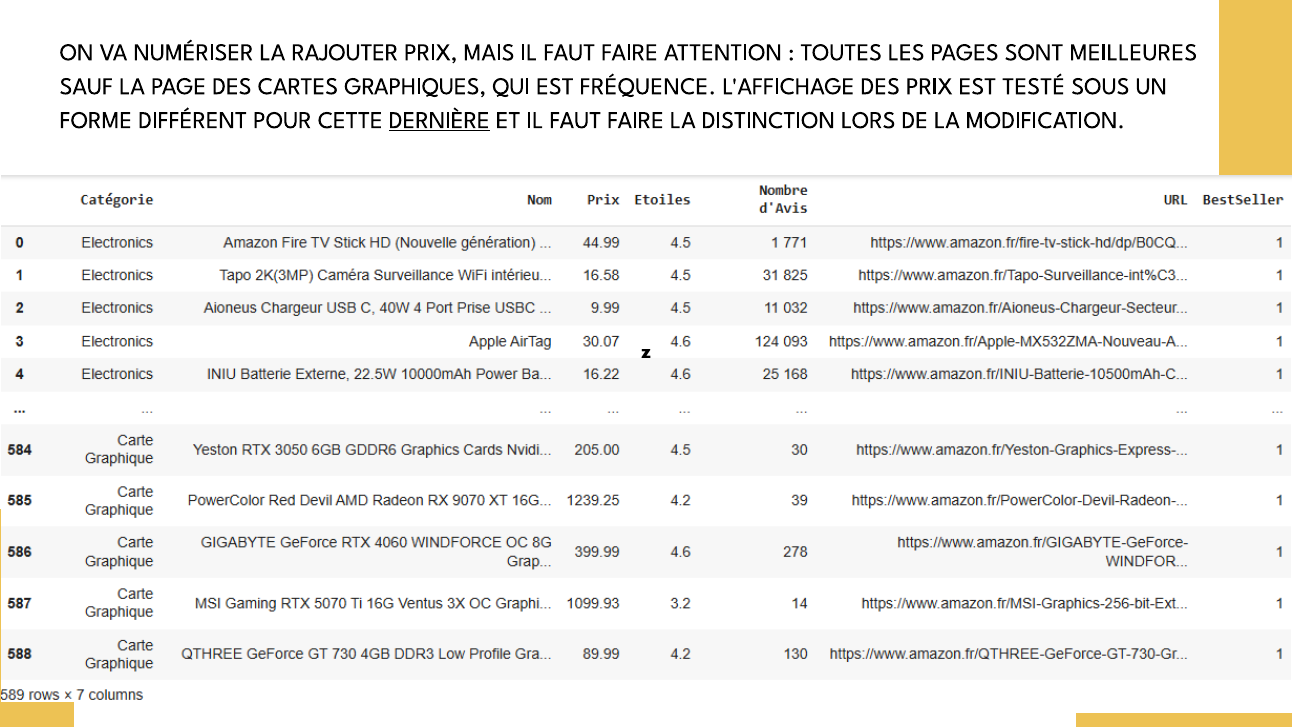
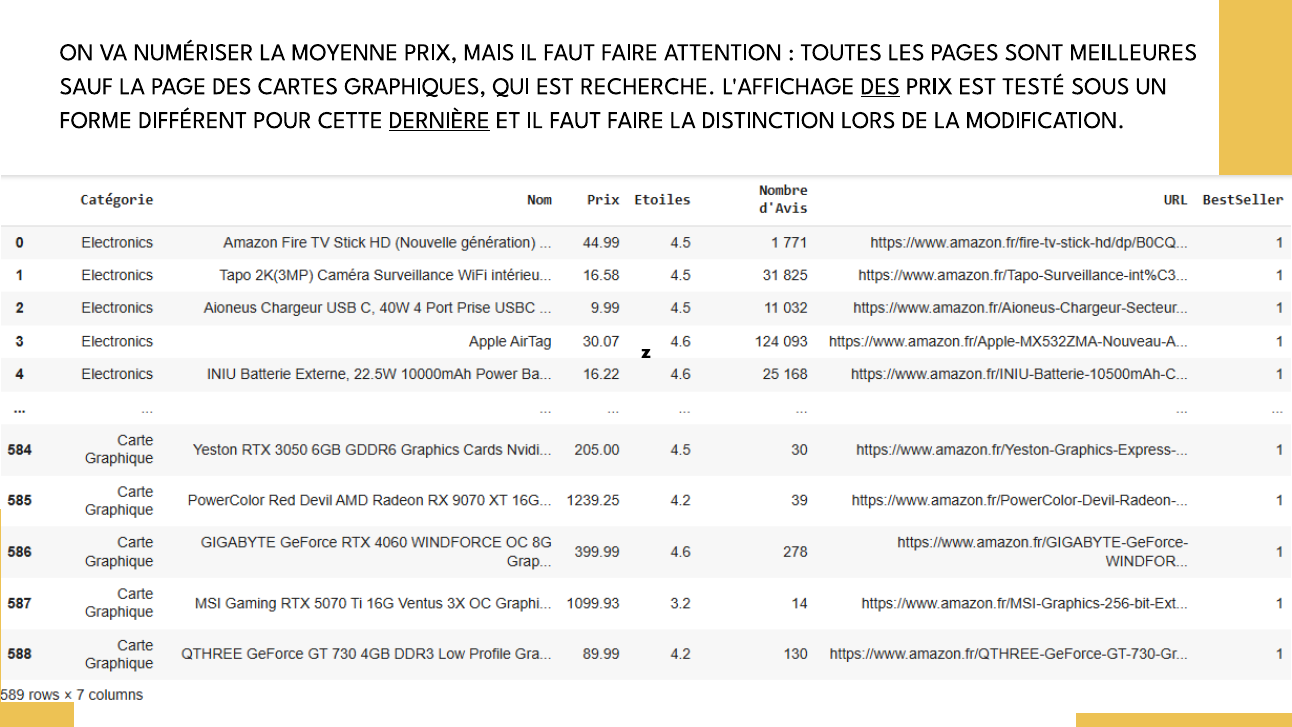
RAJOUTER: RAJOUTER -> MOYENNE (345, 52)
FRÉQUENCE: FRÉQUENCE -> RECHERCHE (648, 86)
DES underline: none -> present (880, 86)
